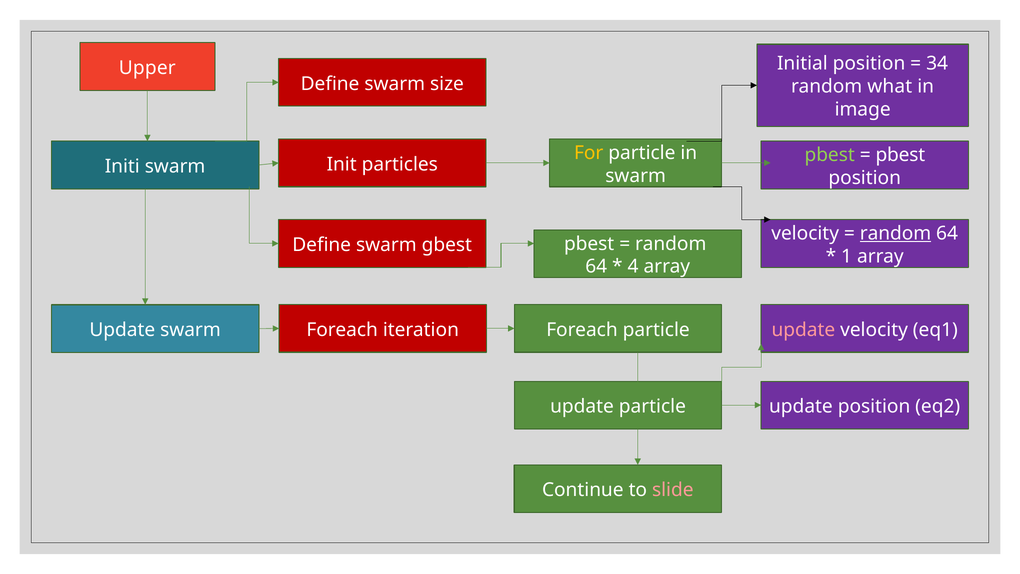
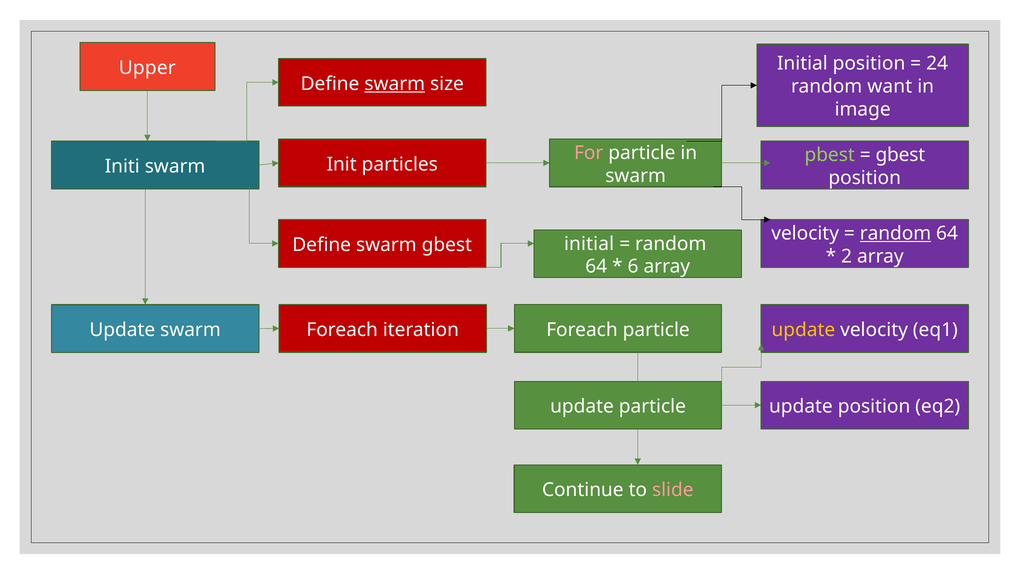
34: 34 -> 24 (937, 64)
swarm underline: none -> present (395, 84)
what: what -> want (890, 87)
For colour: yellow -> pink (589, 153)
pbest: pbest -> gbest (900, 155)
pbest: pbest -> initial (589, 244)
1: 1 -> 2 (847, 256)
4: 4 -> 6 (633, 267)
update colour: pink -> yellow (803, 330)
